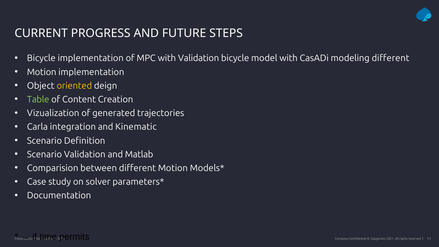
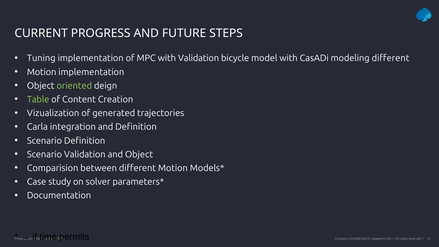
Bicycle: Bicycle -> Tuning (41, 58)
oriented colour: yellow -> light green (74, 86)
and Kinematic: Kinematic -> Definition (136, 127)
and Matlab: Matlab -> Object (139, 154)
